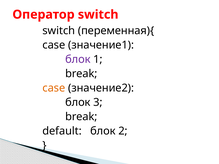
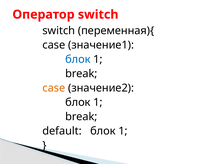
блок colour: purple -> blue (78, 59)
3: 3 -> 1 (98, 102)
default блок 2: 2 -> 1 (123, 131)
